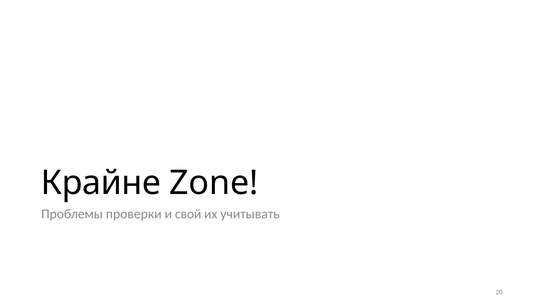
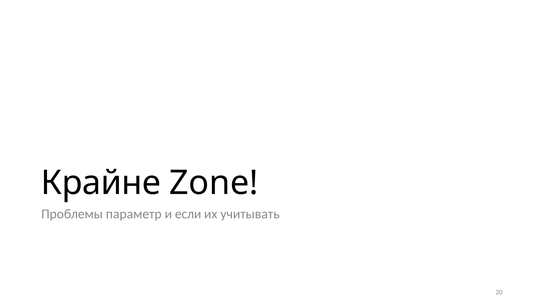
проверки: проверки -> параметр (134, 214)
свой: свой -> если (188, 214)
